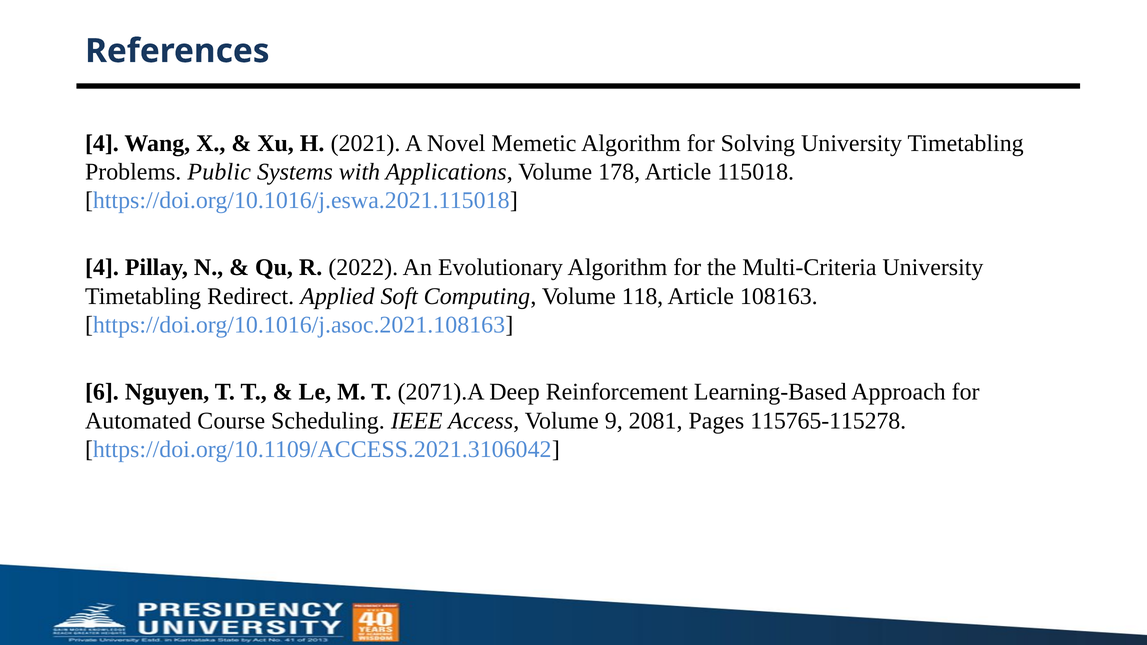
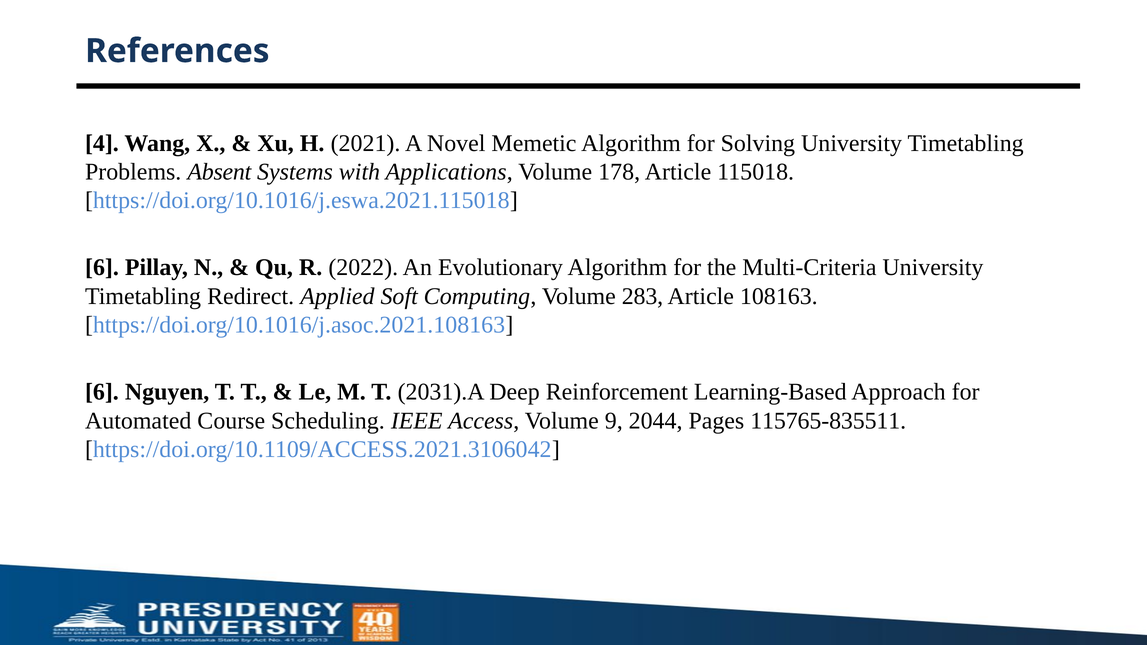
Public: Public -> Absent (219, 172)
4: 4 -> 6 (102, 268)
118: 118 -> 283 (642, 296)
2071).A: 2071).A -> 2031).A (441, 392)
2081: 2081 -> 2044 (656, 421)
115765-115278: 115765-115278 -> 115765-835511 (828, 421)
